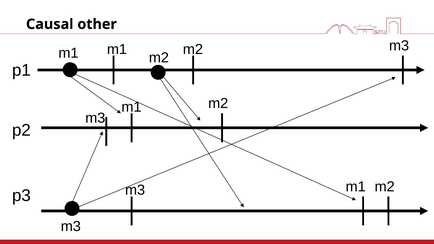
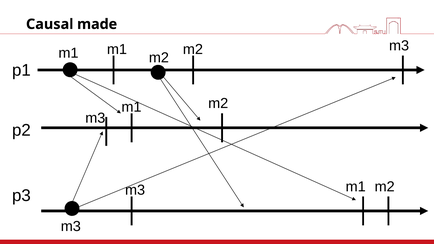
other: other -> made (97, 24)
